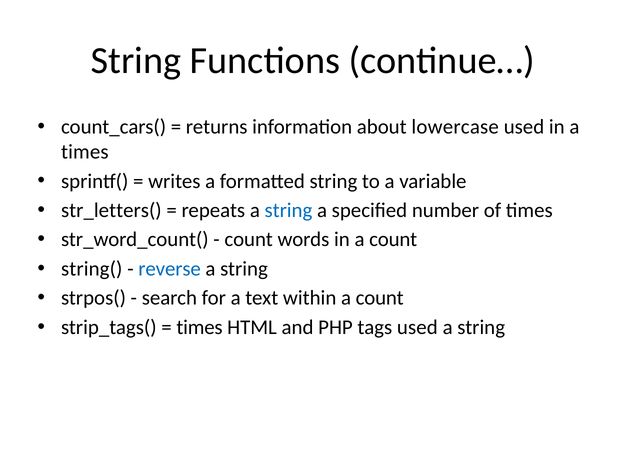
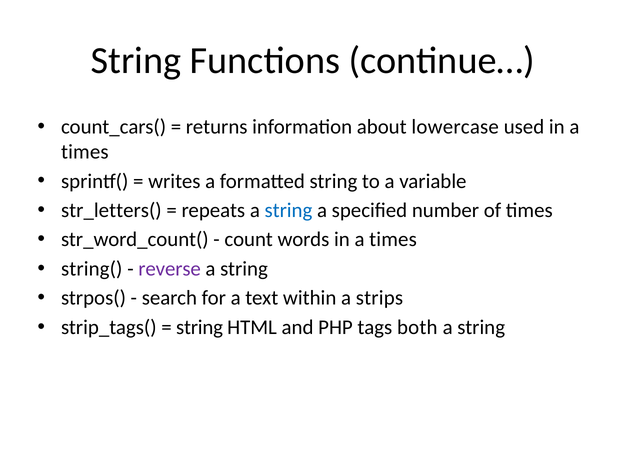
words in a count: count -> times (393, 239)
reverse colour: blue -> purple (170, 269)
within a count: count -> strips (379, 298)
times: times -> string (200, 327)
tags used: used -> both (417, 327)
